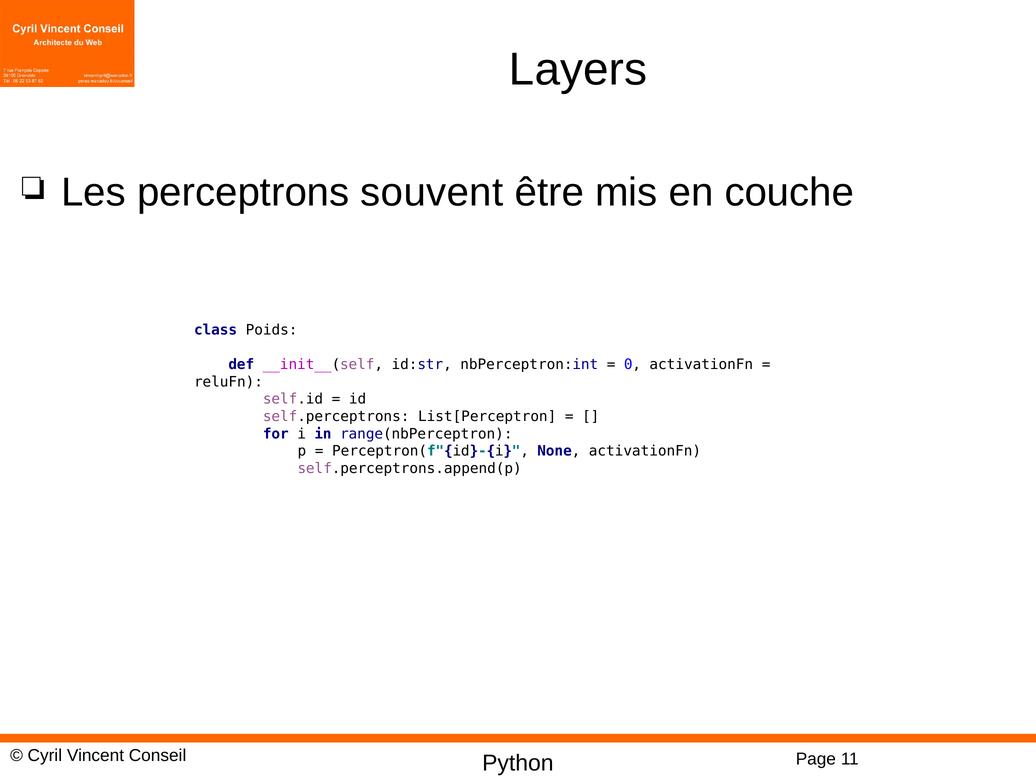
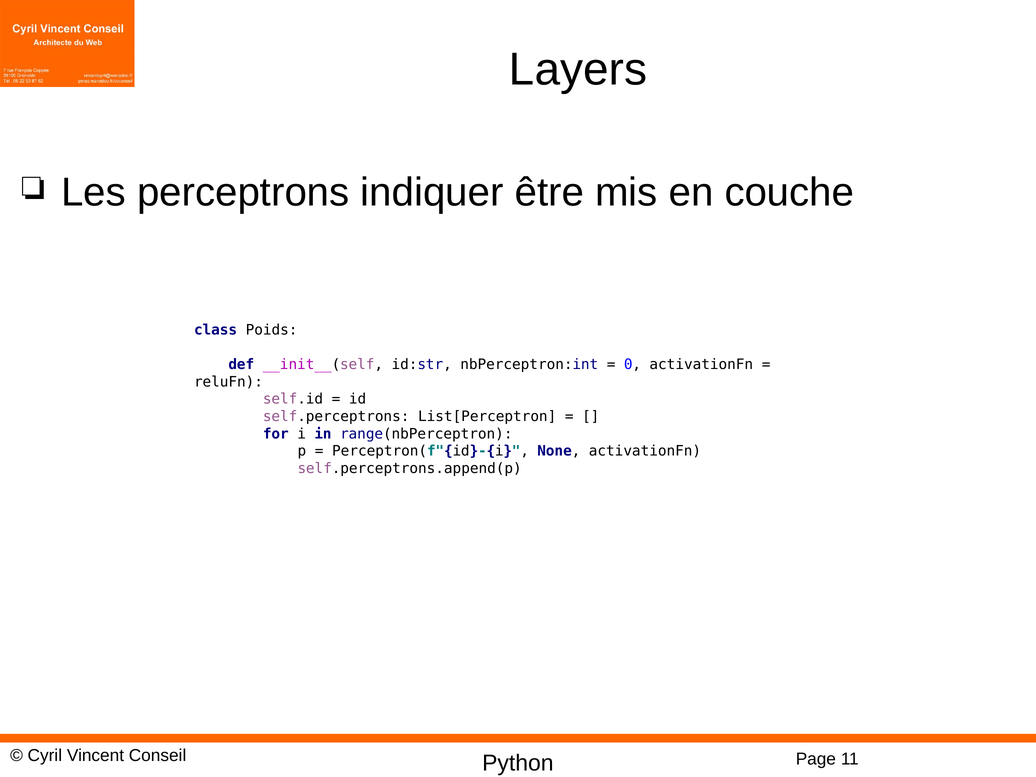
souvent: souvent -> indiquer (432, 192)
